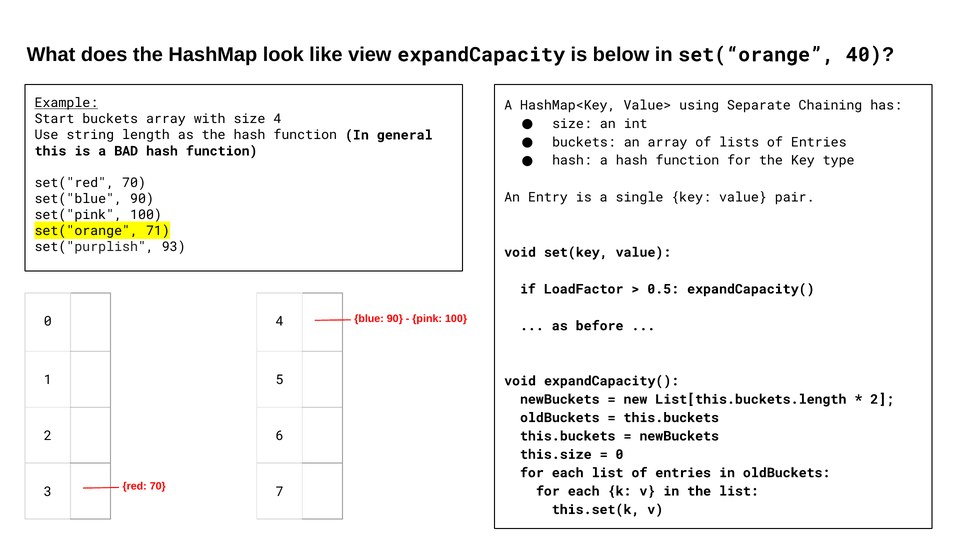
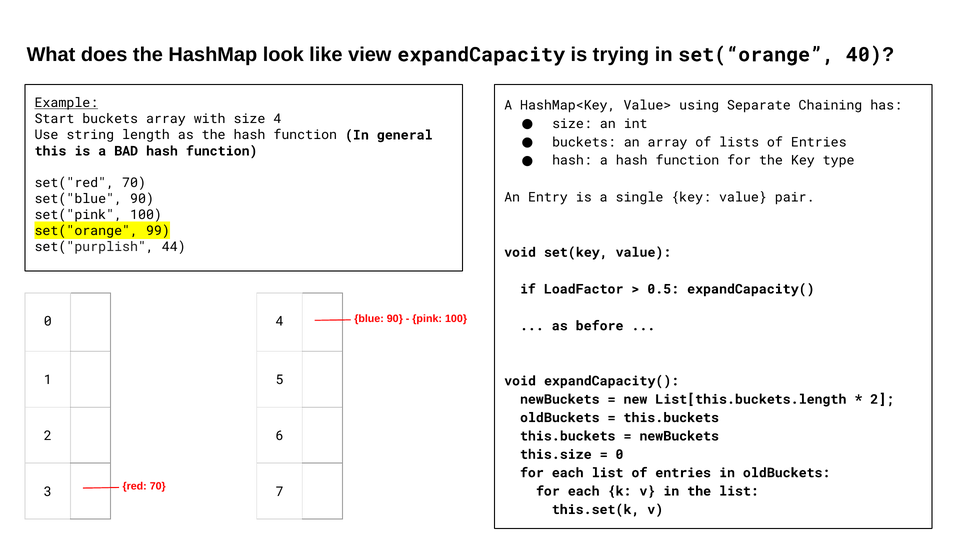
below: below -> trying (621, 55)
71: 71 -> 99 (158, 231)
93: 93 -> 44 (174, 247)
